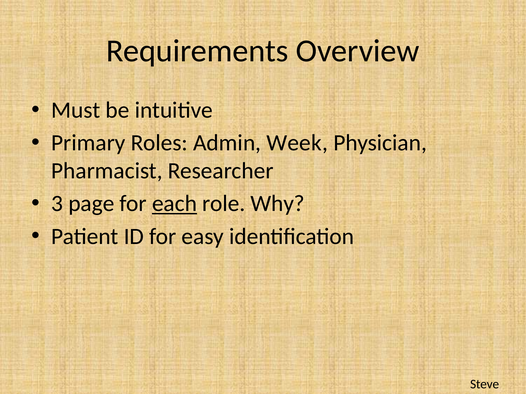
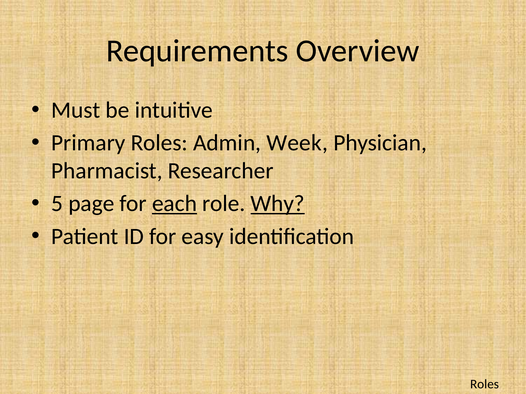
3: 3 -> 5 (57, 204)
Why underline: none -> present (278, 204)
Steve: Steve -> Roles (485, 385)
